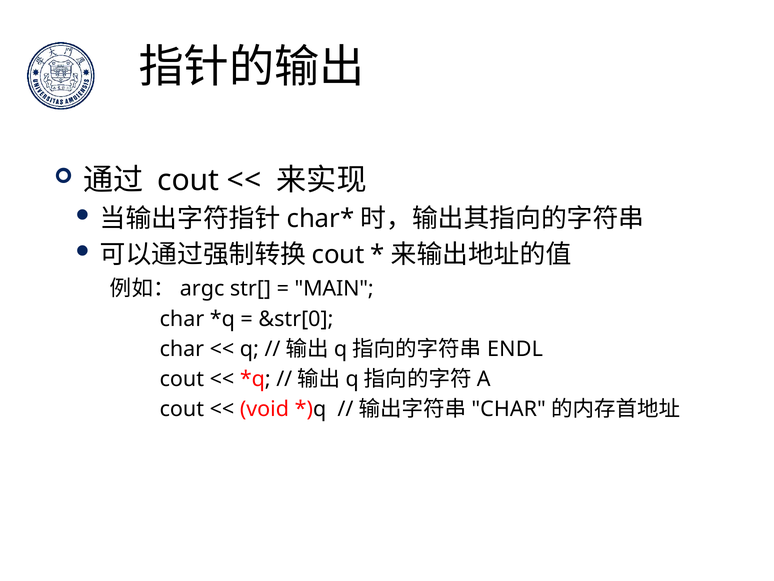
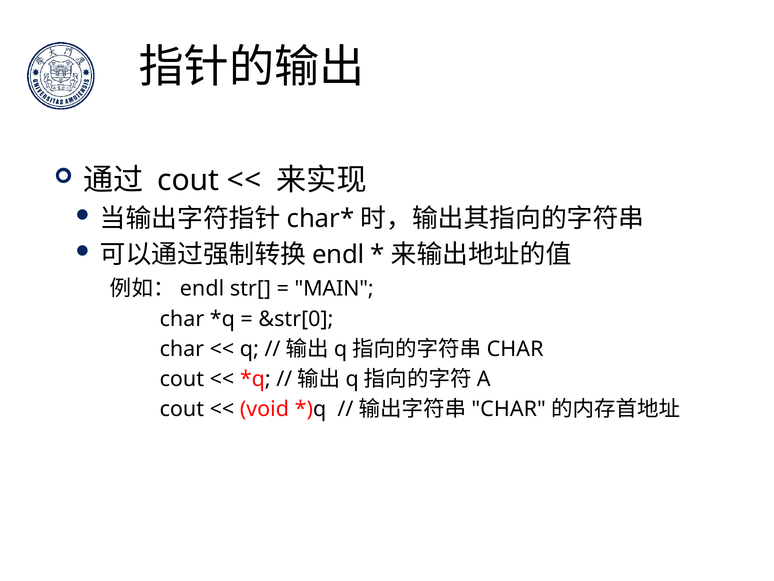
cout: cout -> endl (338, 255)
argc: argc -> endl (202, 288)
ENDL: ENDL -> CHAR (515, 349)
